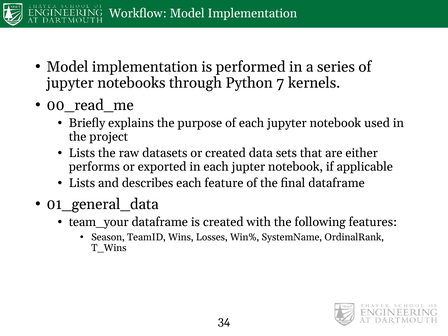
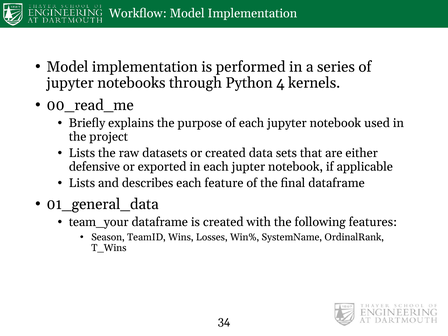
7: 7 -> 4 (280, 83)
performs: performs -> defensive (94, 167)
